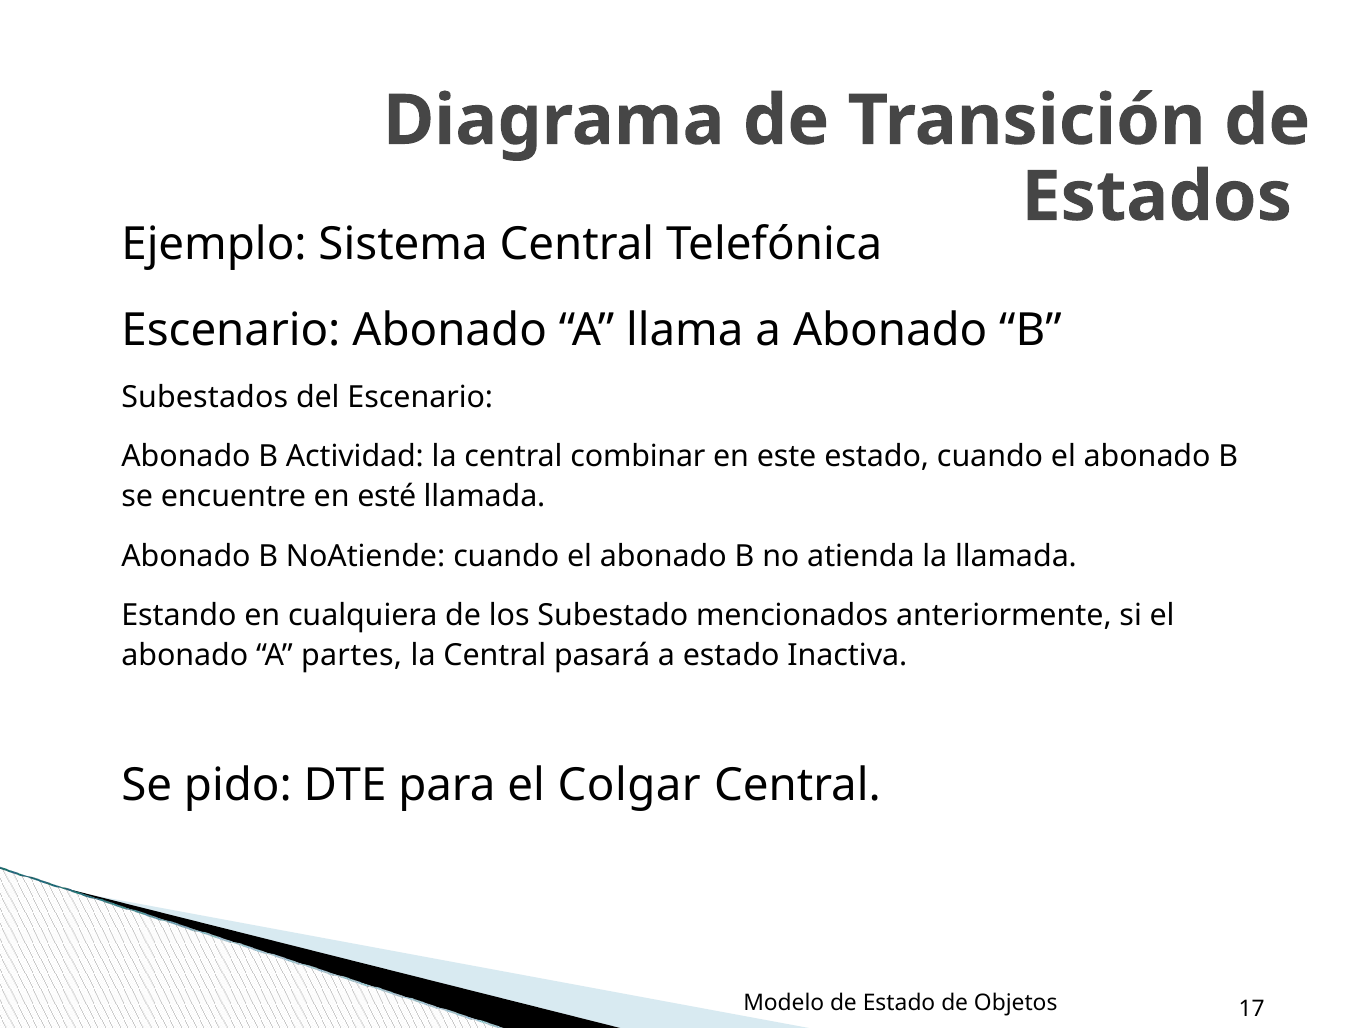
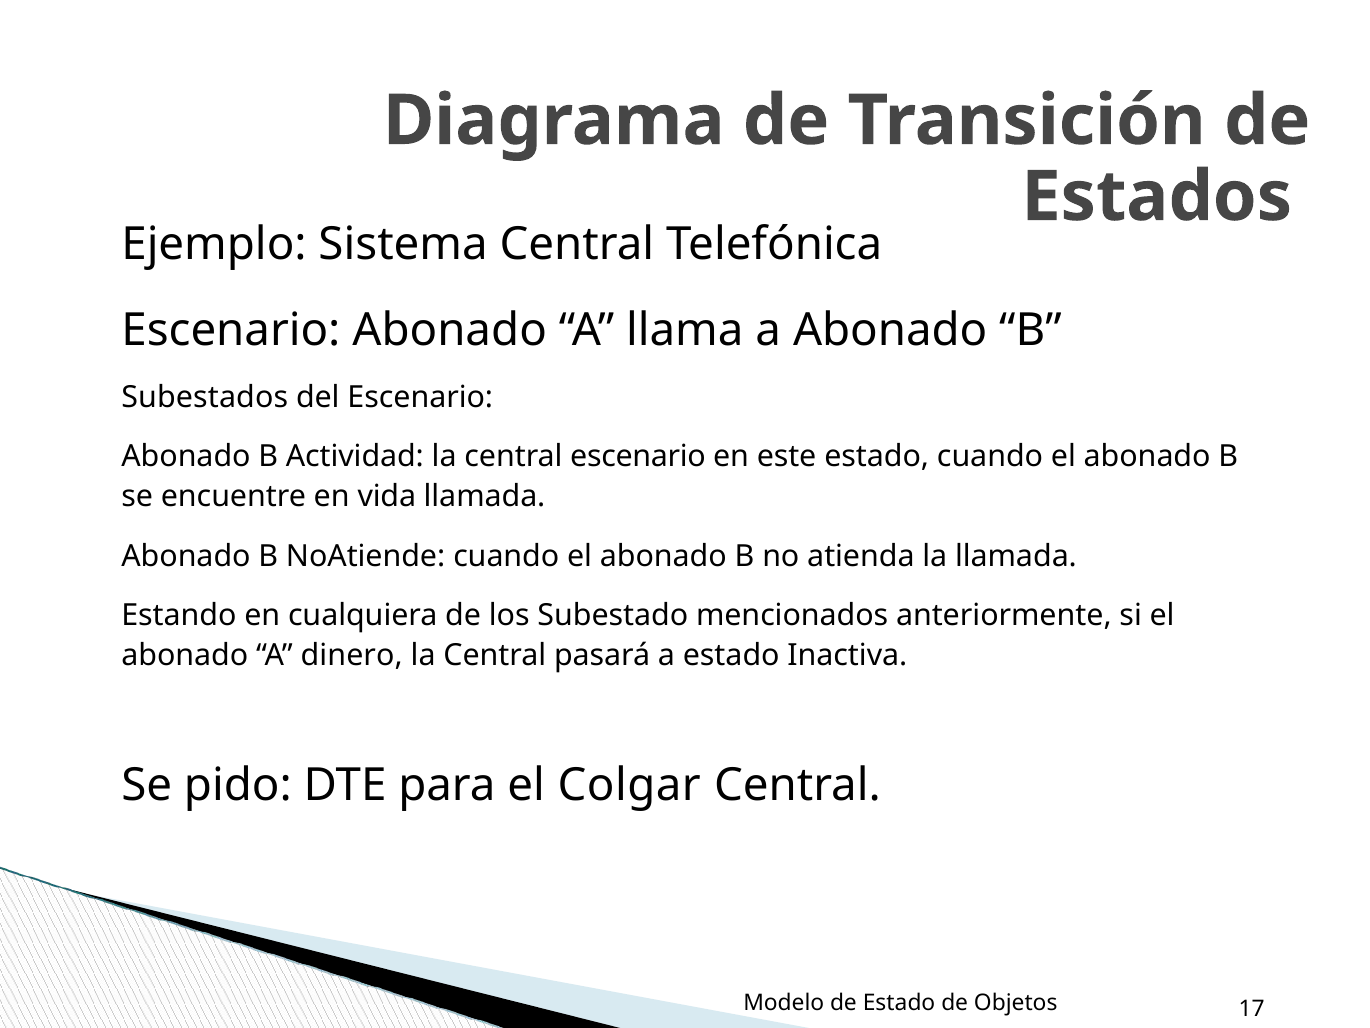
central combinar: combinar -> escenario (638, 456)
esté: esté -> vida (387, 497)
partes: partes -> dinero (352, 655)
